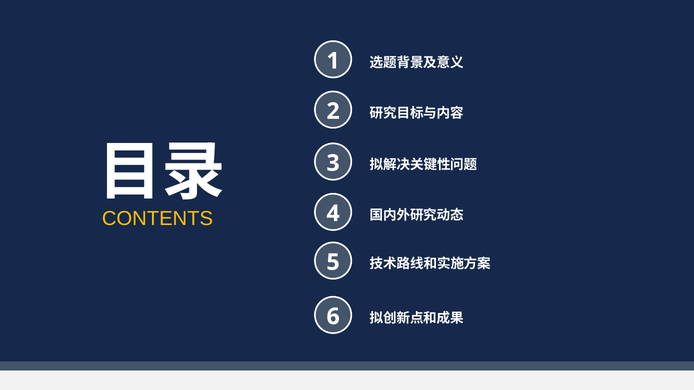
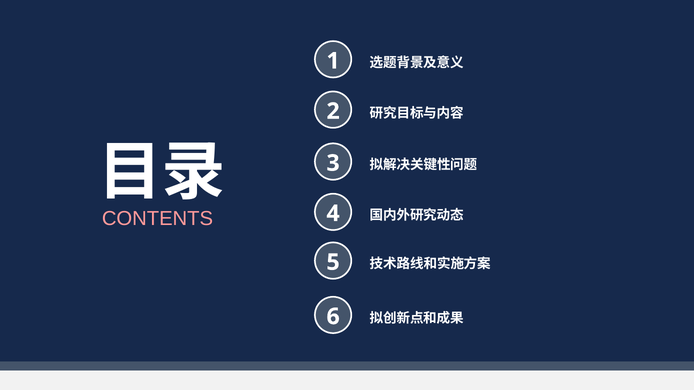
CONTENTS colour: yellow -> pink (157, 219)
